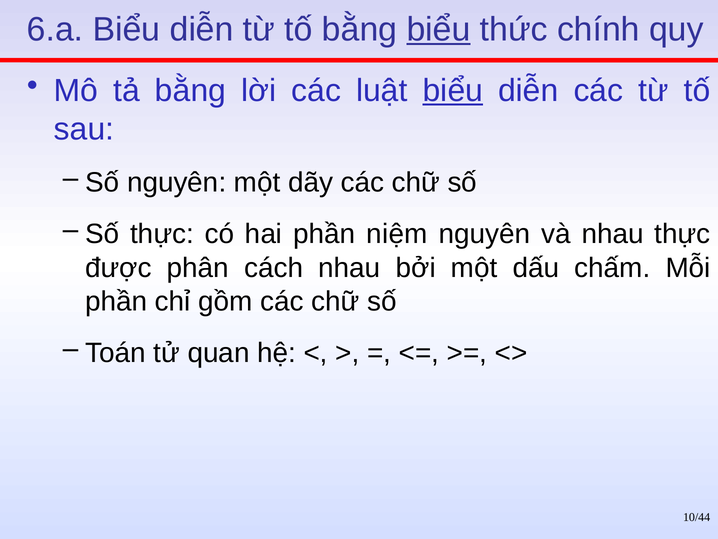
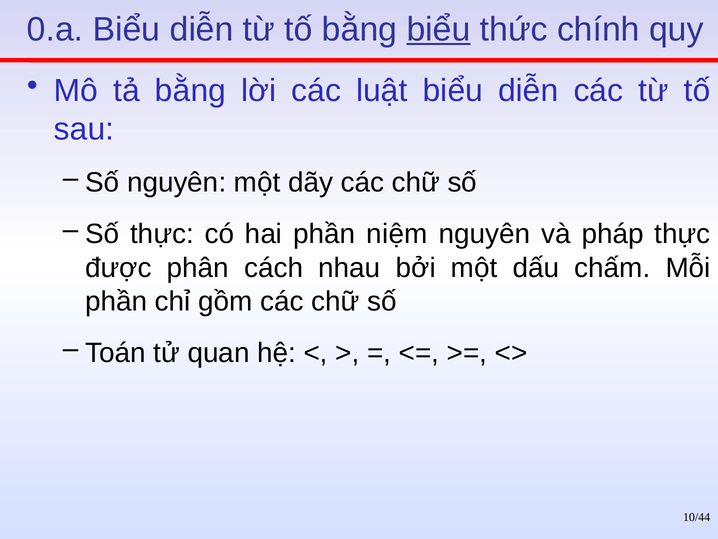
6.a: 6.a -> 0.a (55, 30)
biểu underline: present -> none (453, 91)
và nhau: nhau -> pháp (613, 234)
